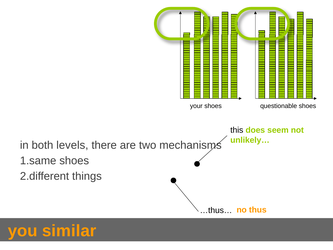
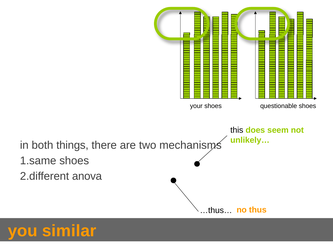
levels: levels -> things (72, 145)
things: things -> anova (87, 176)
